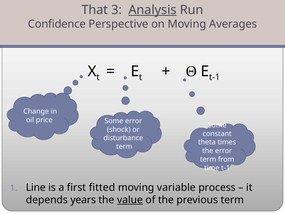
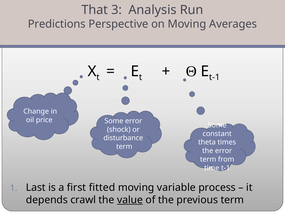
Analysis underline: present -> none (153, 10)
Confidence: Confidence -> Predictions (57, 24)
Line: Line -> Last (36, 187)
years: years -> crawl (83, 200)
